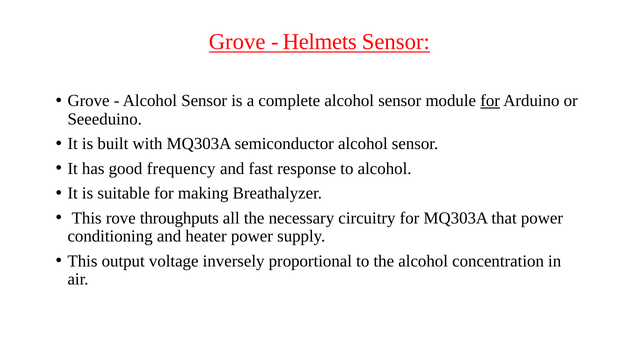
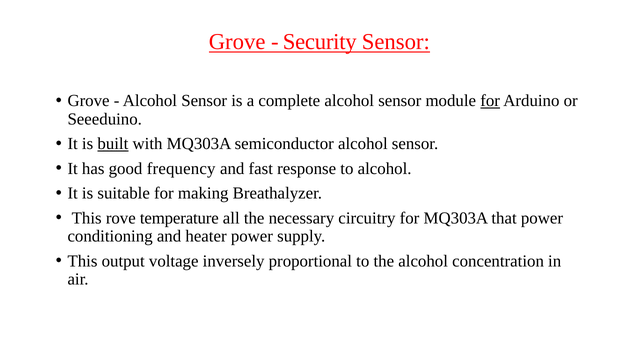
Helmets: Helmets -> Security (320, 42)
built underline: none -> present (113, 144)
throughputs: throughputs -> temperature (179, 218)
